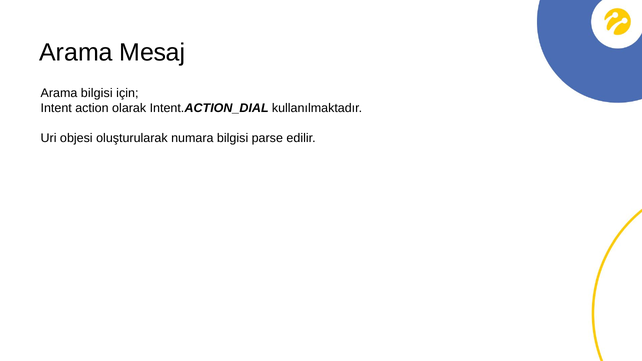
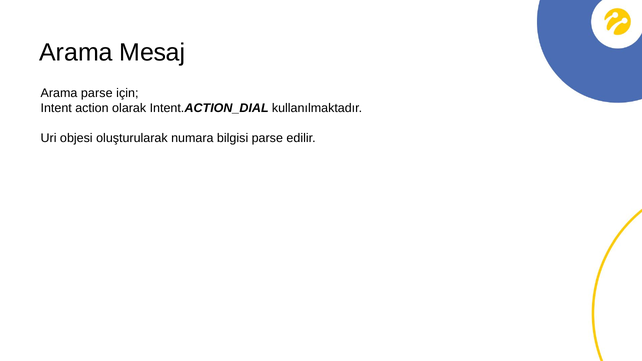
Arama bilgisi: bilgisi -> parse (97, 93)
